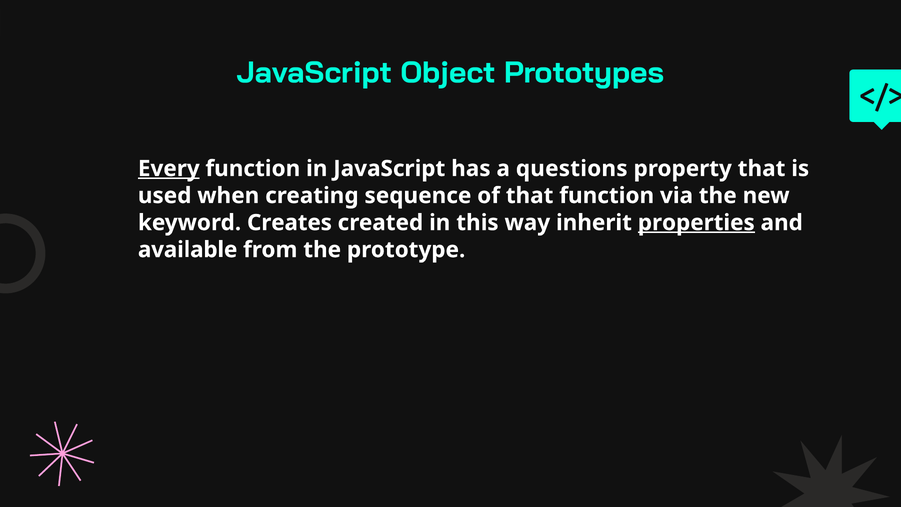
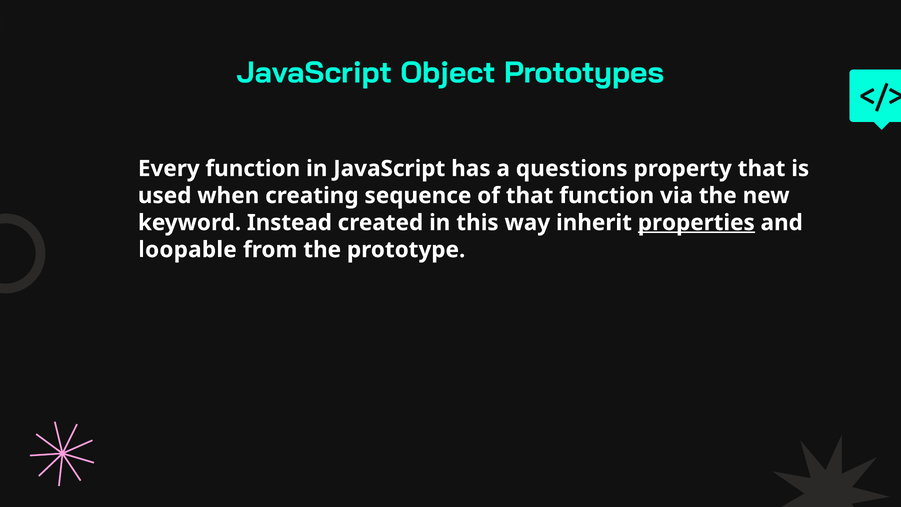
Every underline: present -> none (169, 169)
Creates: Creates -> Instead (289, 223)
available: available -> loopable (187, 250)
